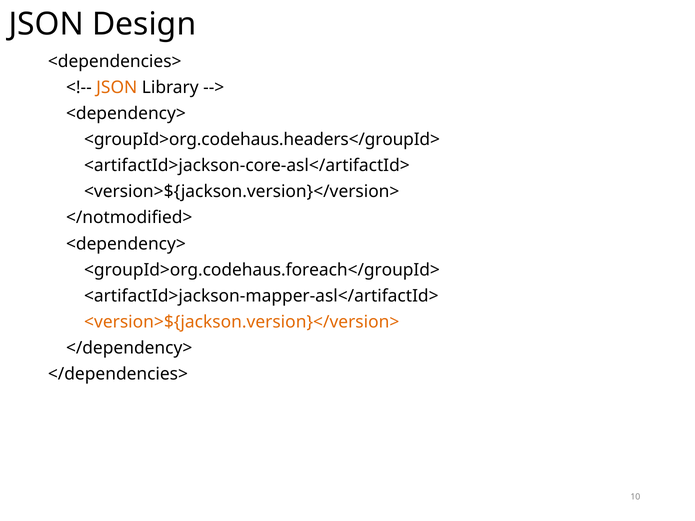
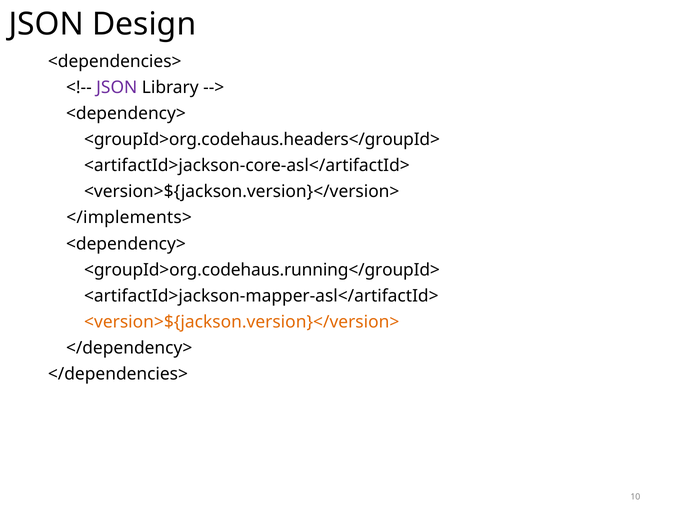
JSON colour: orange -> purple (117, 88)
</notmodified>: </notmodified> -> </implements> (129, 218)
<groupId>org.codehaus.foreach</groupId>: <groupId>org.codehaus.foreach</groupId> -> <groupId>org.codehaus.running</groupId> (262, 270)
